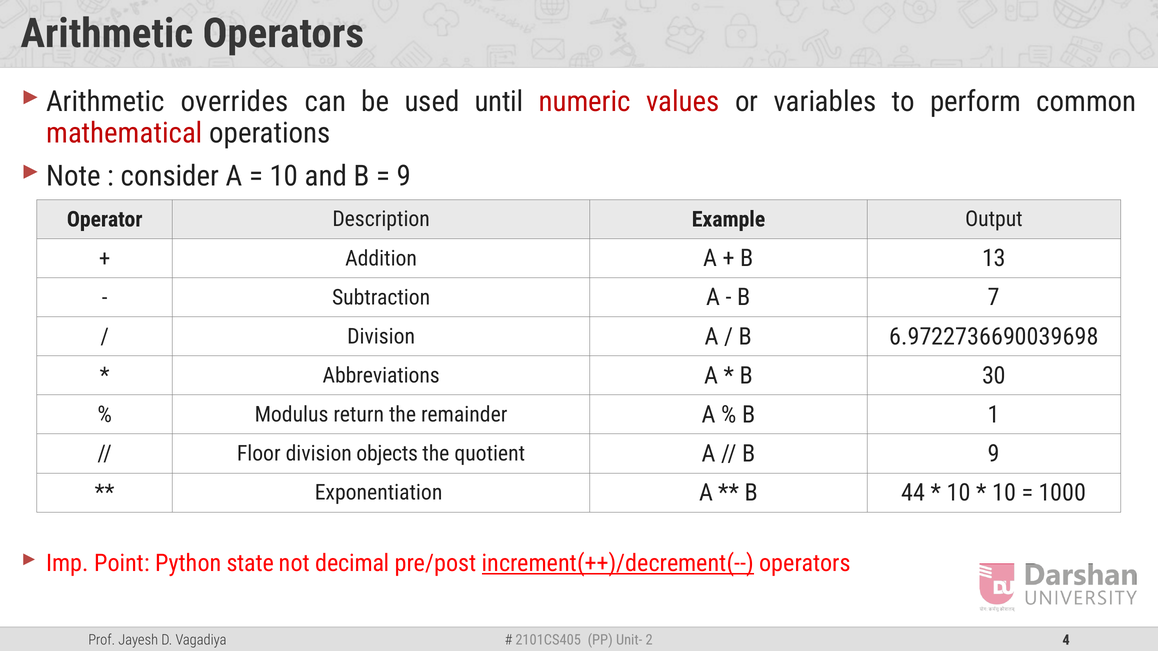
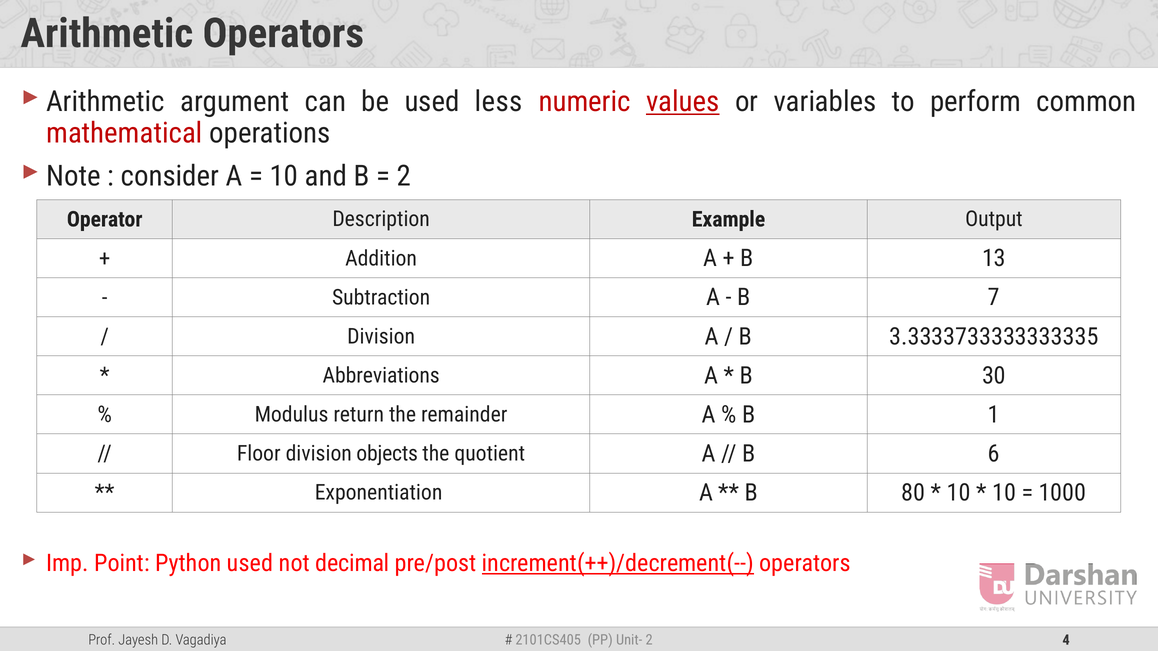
overrides: overrides -> argument (235, 102)
until: until -> less (499, 102)
values underline: none -> present (683, 102)
9: 9 -> 2 (404, 176)
6.9722736690039698: 6.9722736690039698 -> 3.3333733333333335 (994, 337)
B 9: 9 -> 6 (994, 454)
44: 44 -> 80 (913, 493)
Python state: state -> used (250, 564)
